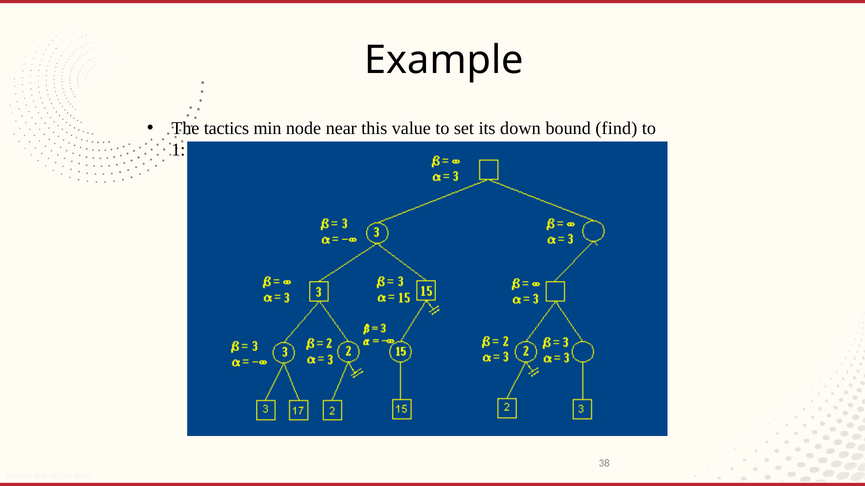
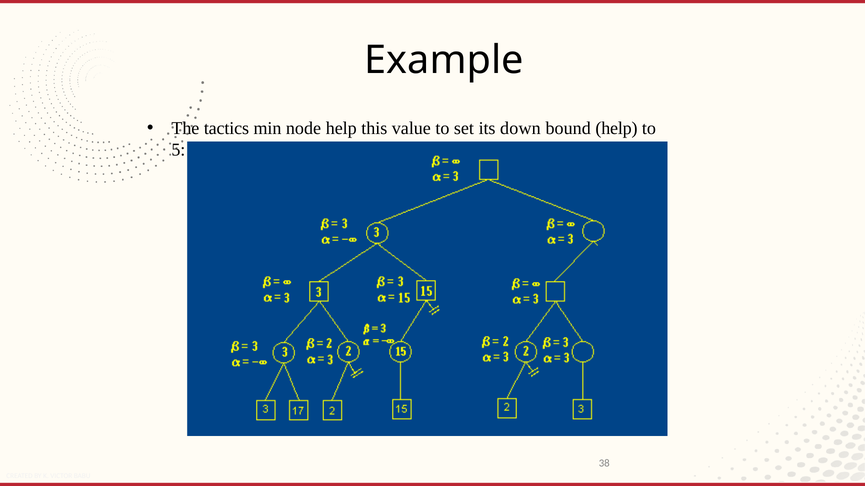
node near: near -> help (341, 128)
bound find: find -> help (617, 128)
1: 1 -> 5 (178, 150)
